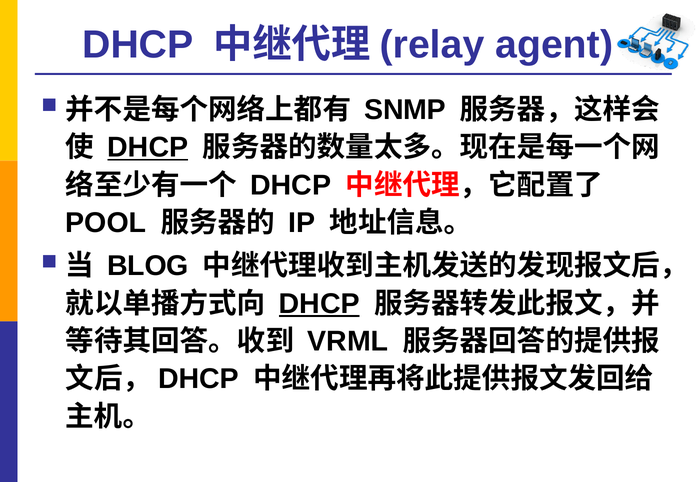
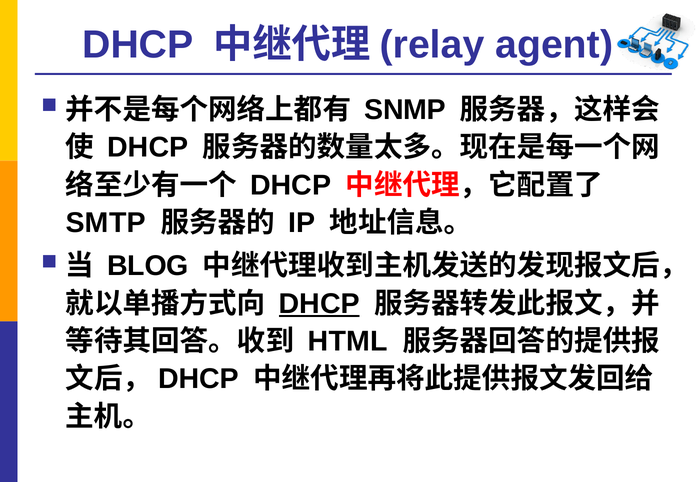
DHCP underline: present -> none (148, 147)
POOL: POOL -> SMTP (106, 223)
VRML: VRML -> HTML (348, 341)
